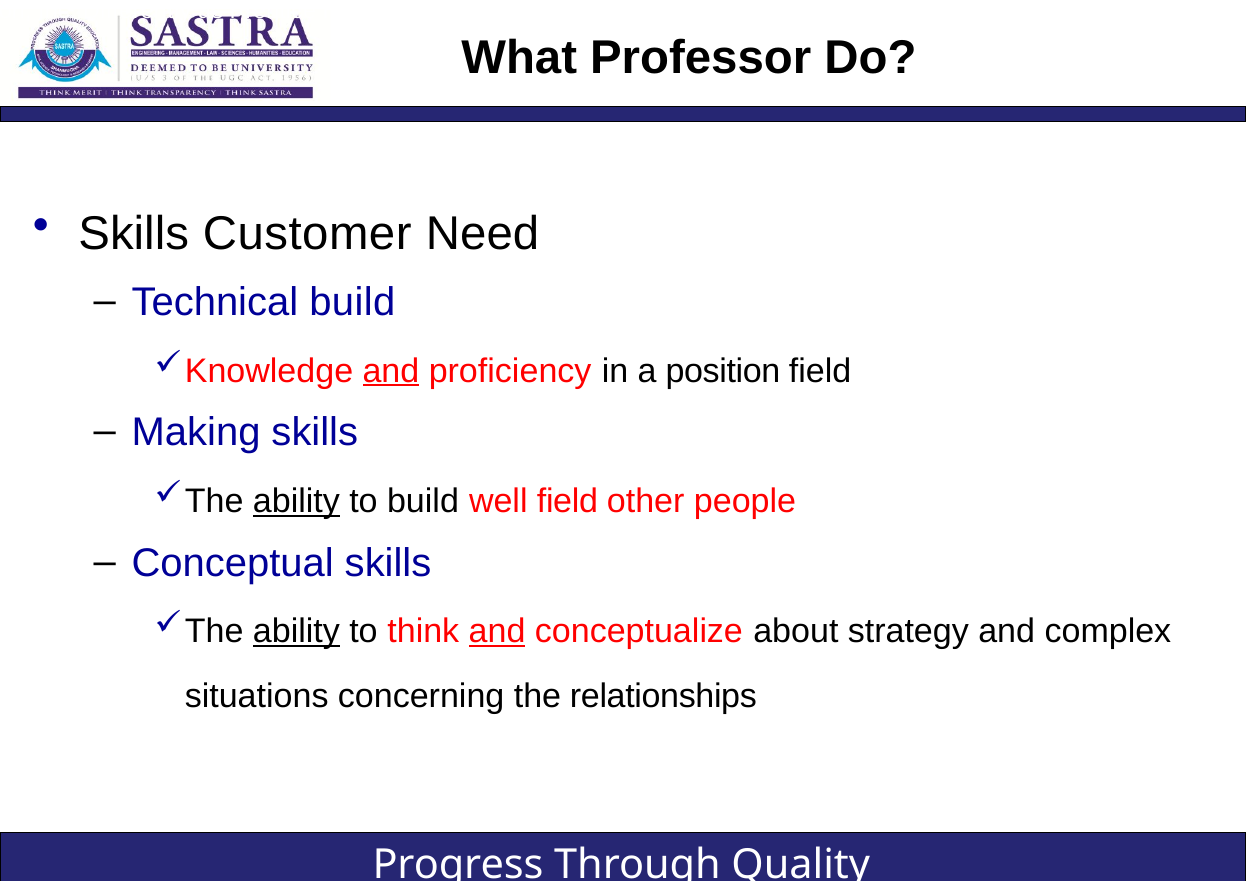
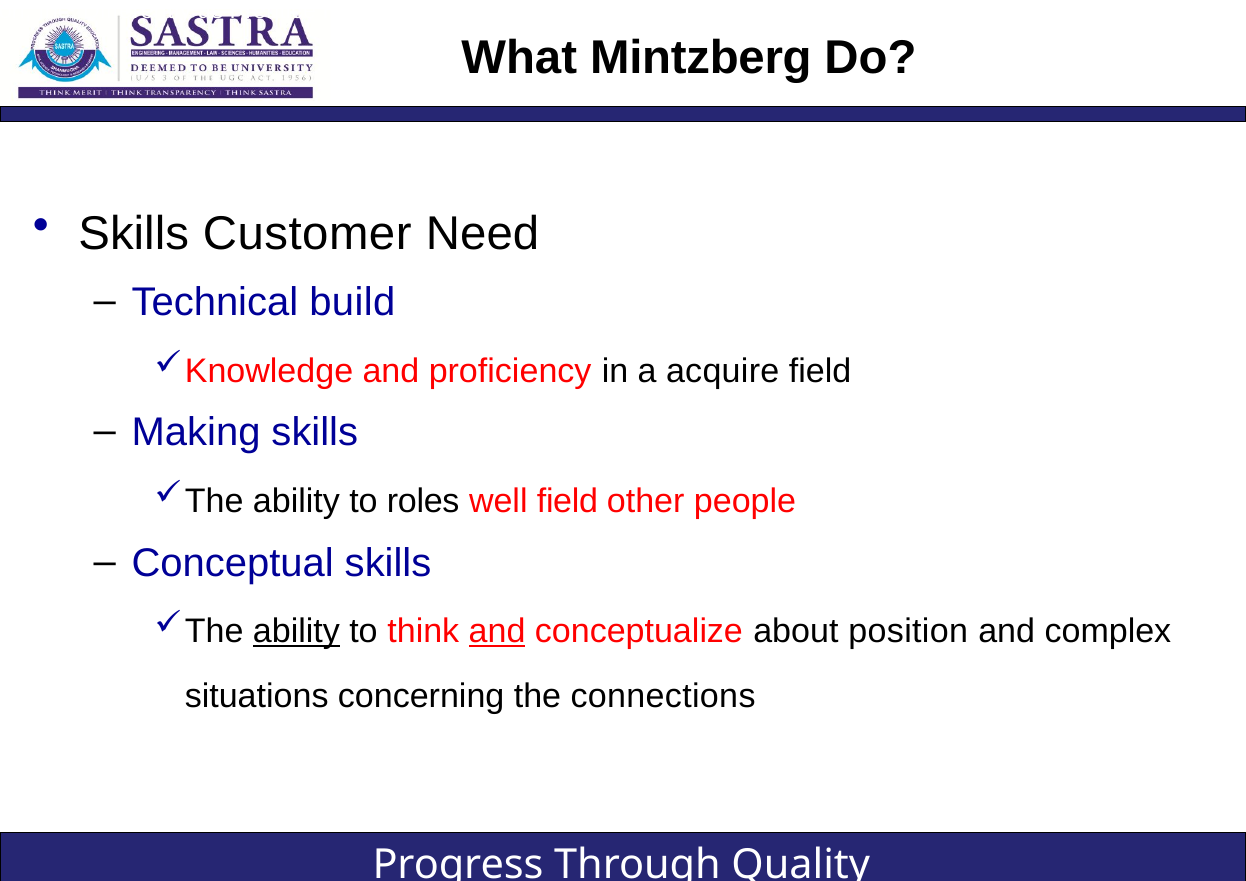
Professor: Professor -> Mintzberg (701, 58)
and underline: present -> none (391, 371)
position: position -> acquire (723, 371)
ability underline: present -> none (296, 501)
to build: build -> roles (423, 501)
strategy: strategy -> position (908, 631)
relationships: relationships -> connections (663, 696)
